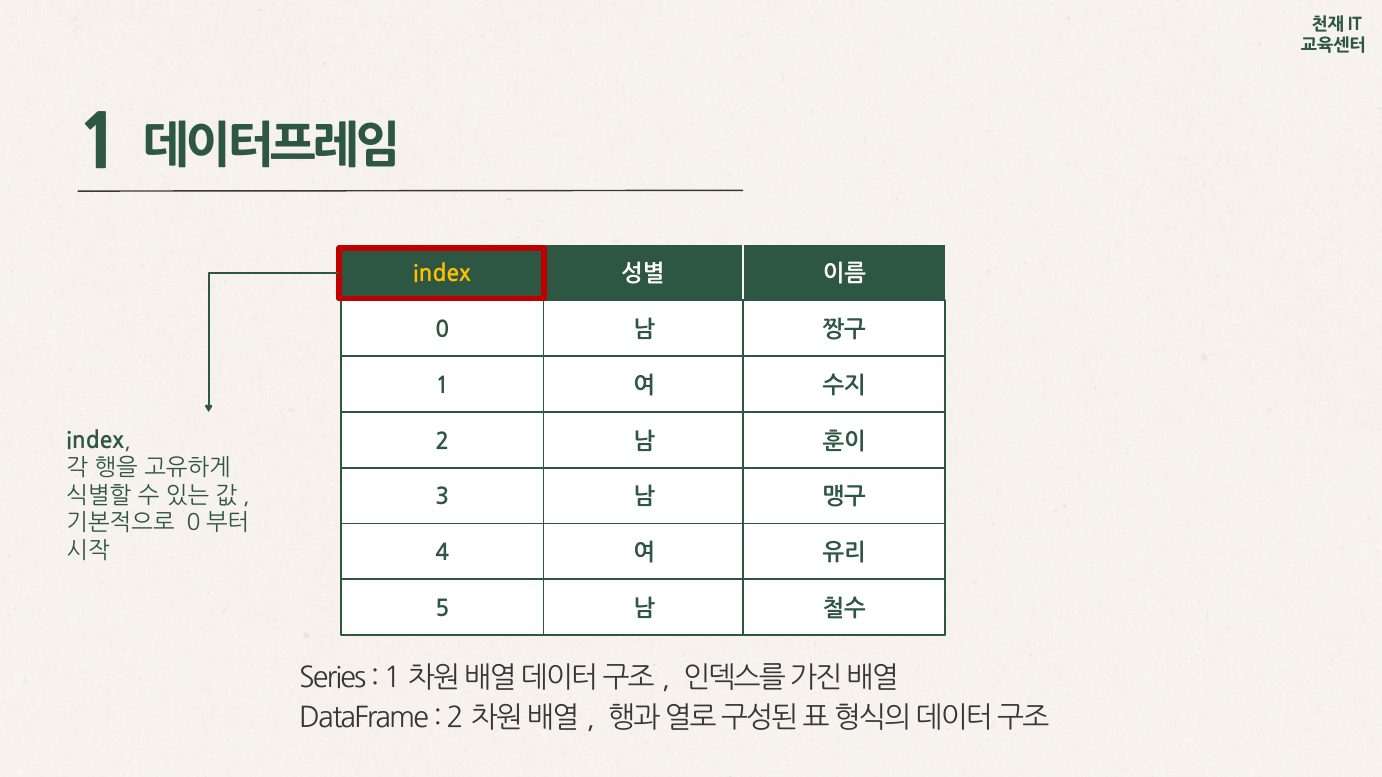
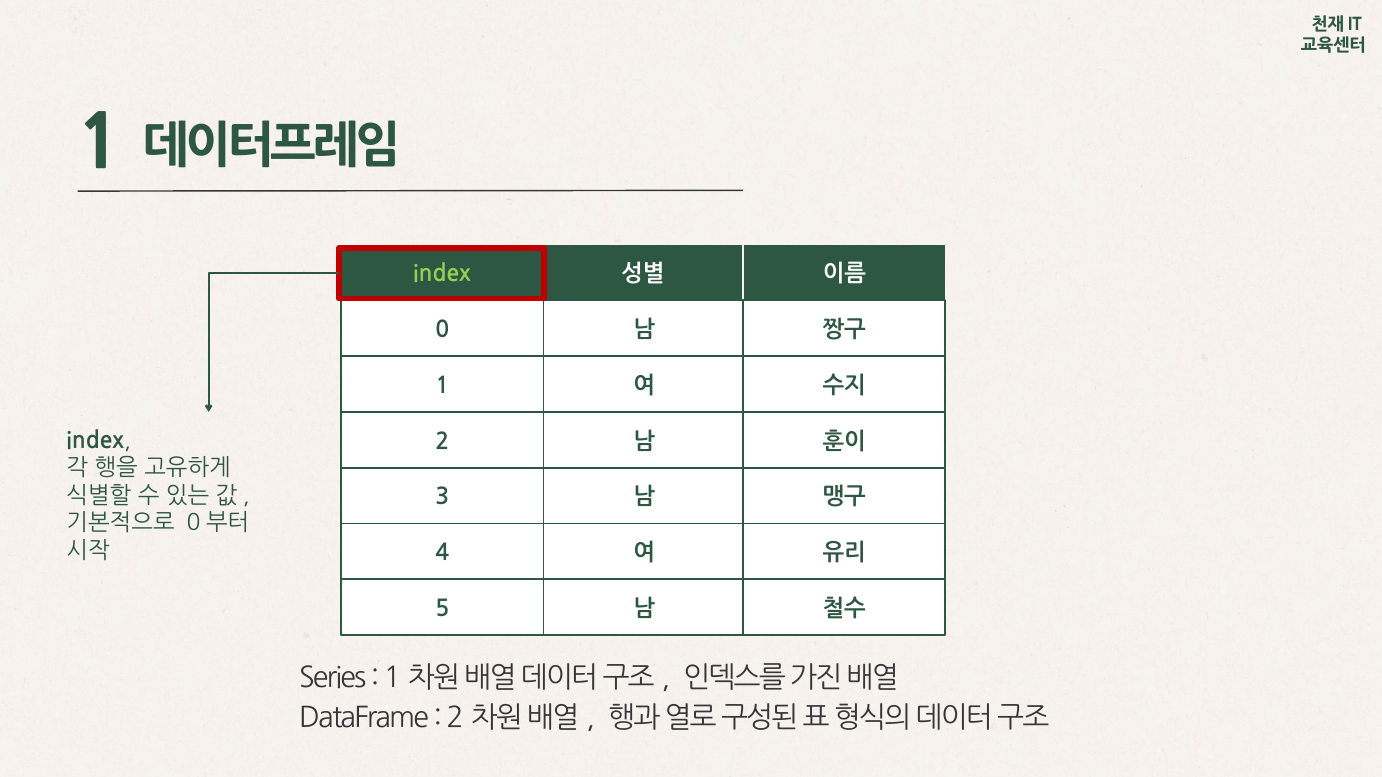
index colour: yellow -> light green (442, 274)
